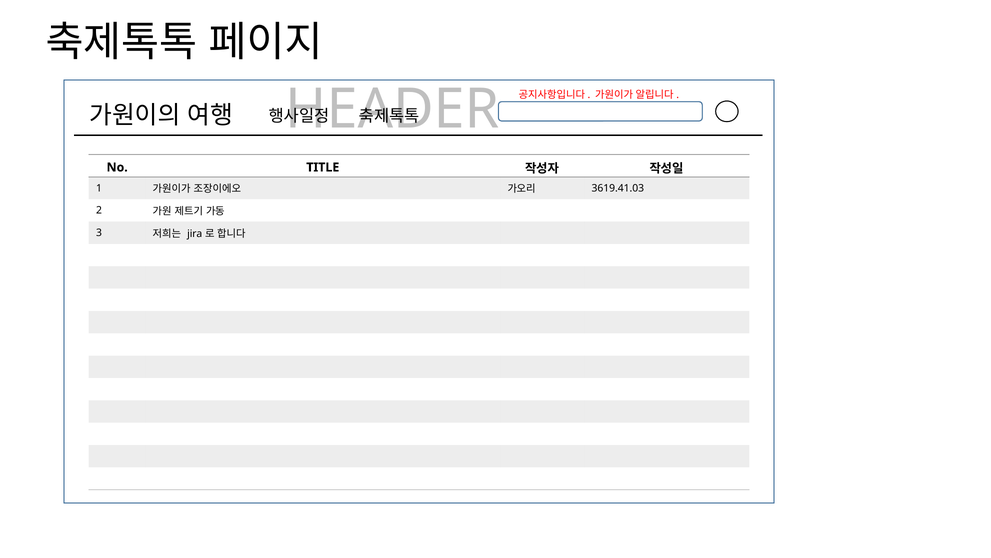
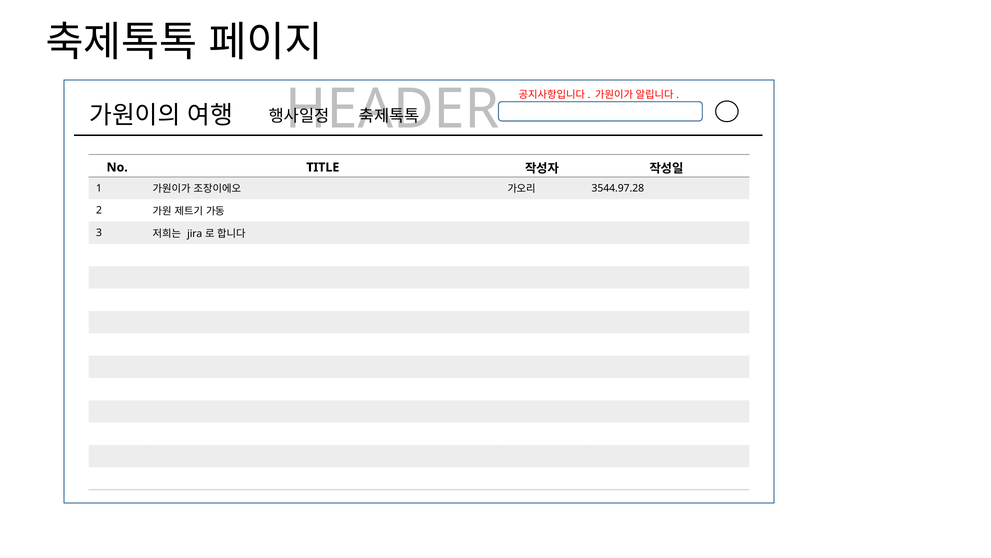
3619.41.03: 3619.41.03 -> 3544.97.28 (618, 188)
